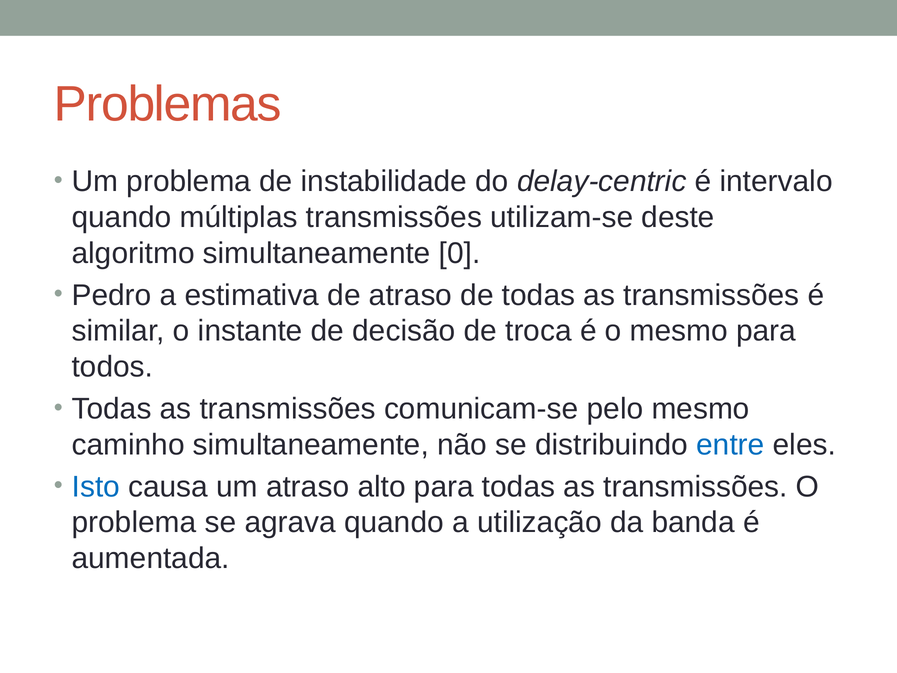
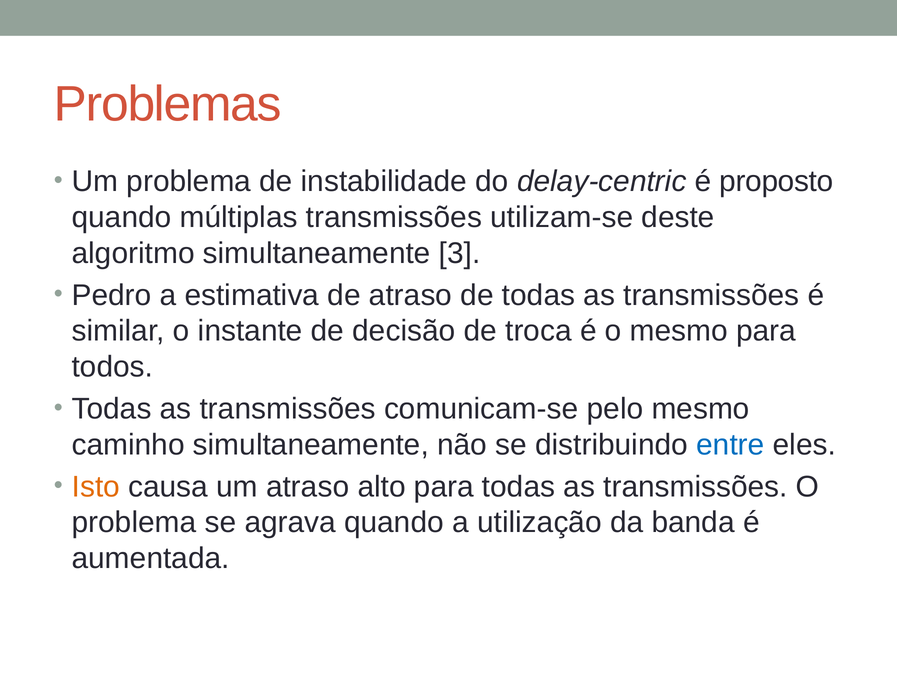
intervalo: intervalo -> proposto (776, 182)
0: 0 -> 3 (460, 253)
Isto colour: blue -> orange (96, 486)
